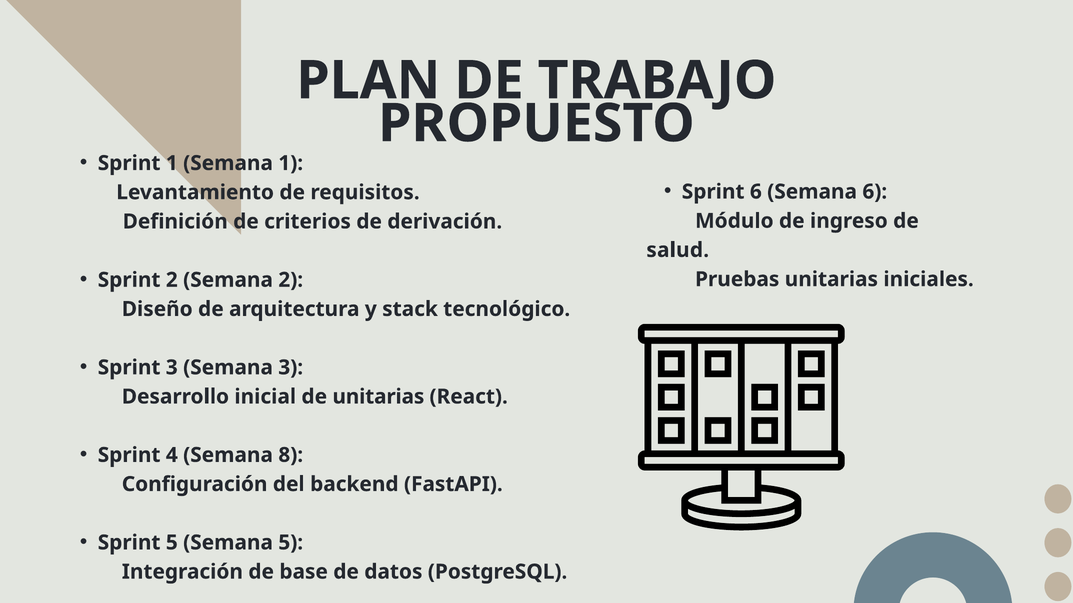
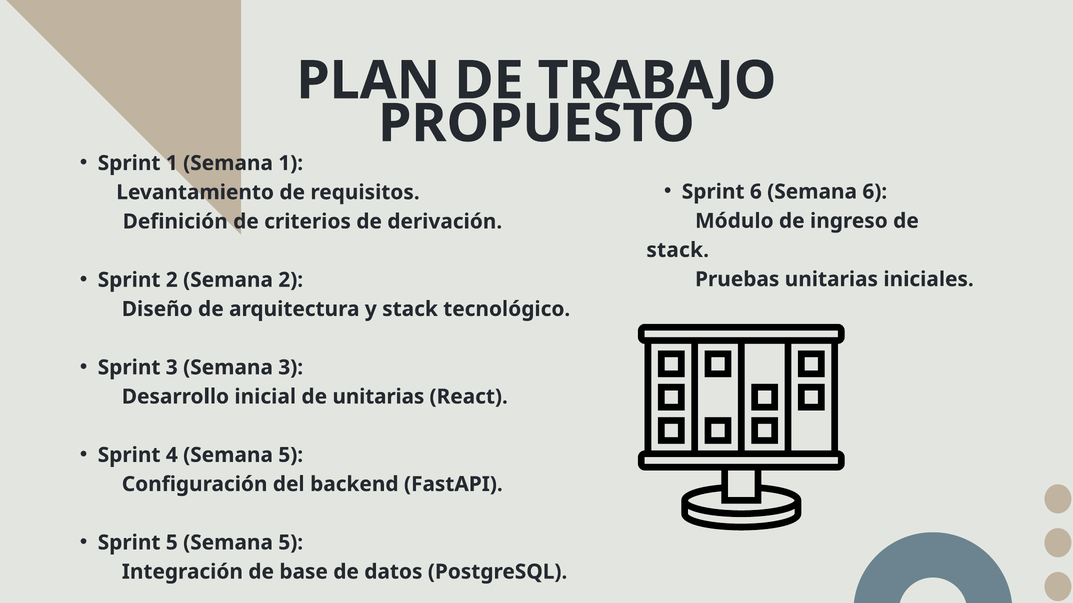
salud: salud -> stack (678, 250)
4 Semana 8: 8 -> 5 (291, 455)
